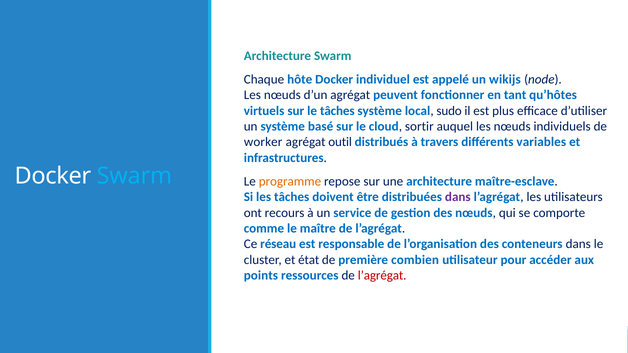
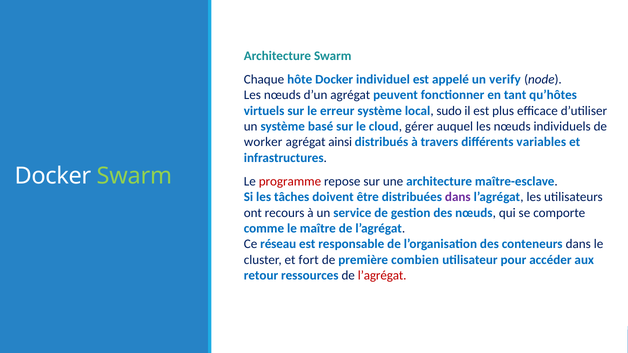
wikijs: wikijs -> verify (505, 79)
le tâches: tâches -> erreur (337, 111)
sortir: sortir -> gérer (419, 126)
outil: outil -> ainsi (340, 142)
Swarm colour: light blue -> light green (134, 176)
programme colour: orange -> red (290, 181)
état: état -> fort (309, 260)
points: points -> retour (261, 276)
